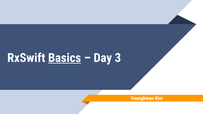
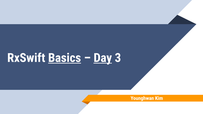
Day underline: none -> present (103, 58)
